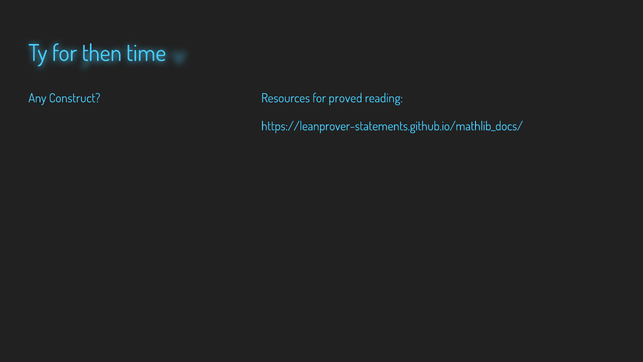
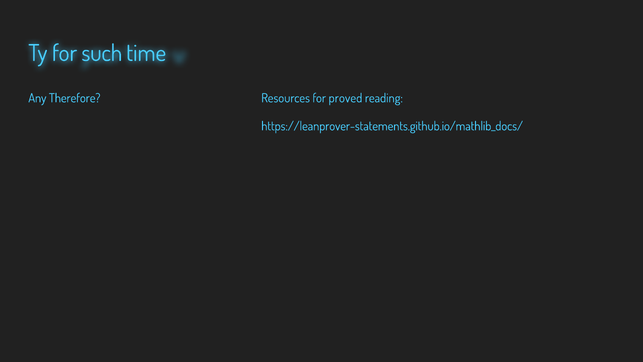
then: then -> such (102, 53)
Construct: Construct -> Therefore (75, 98)
